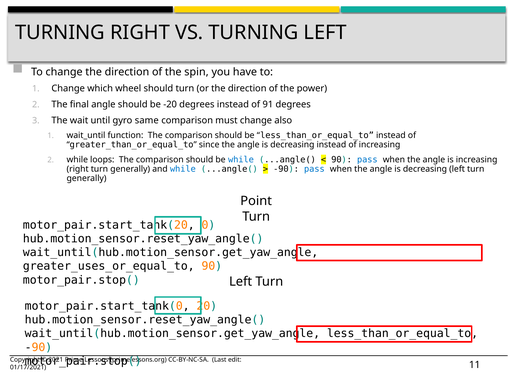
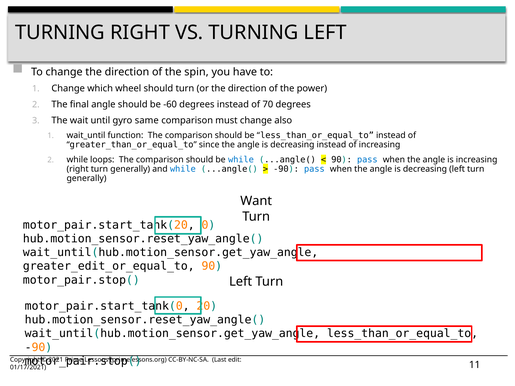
-20: -20 -> -60 (170, 104)
91: 91 -> 70 (268, 104)
Point: Point -> Want (256, 201)
greater_uses_or_equal_to: greater_uses_or_equal_to -> greater_edit_or_equal_to (109, 266)
